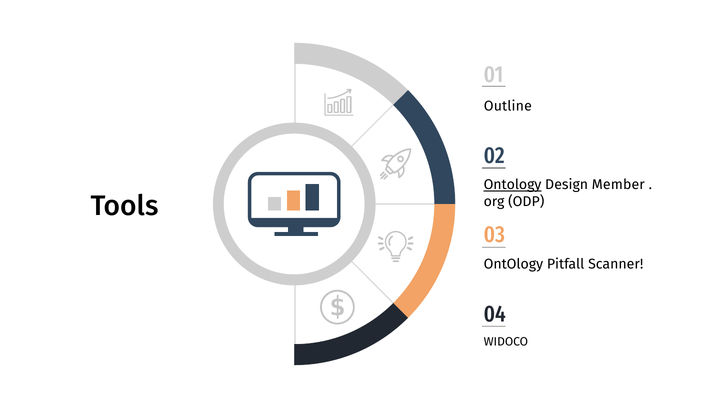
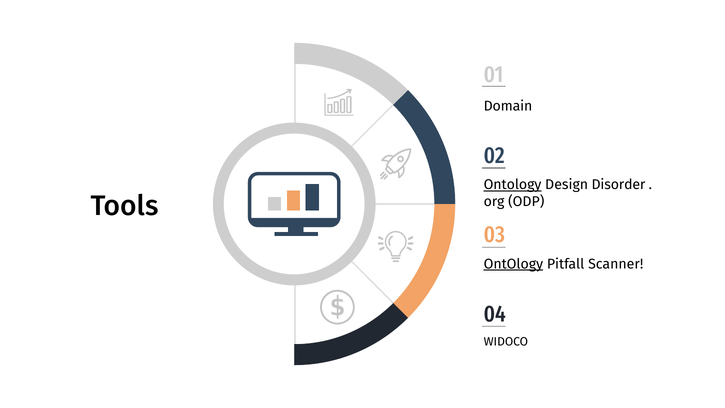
Outline: Outline -> Domain (508, 106)
Member: Member -> Disorder (618, 185)
OntOlogy underline: none -> present (513, 264)
